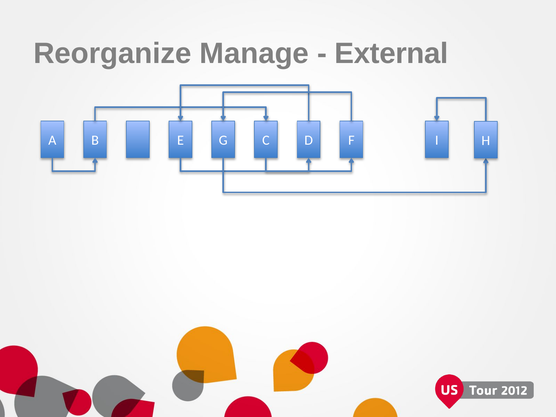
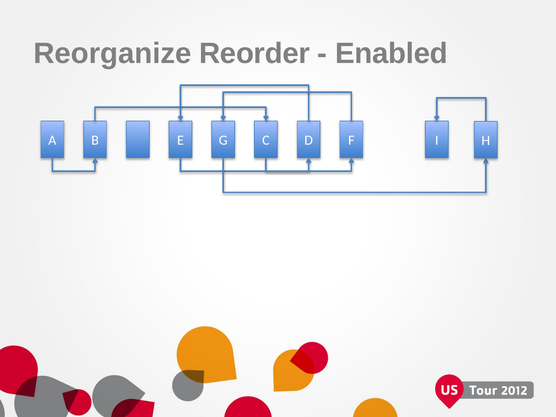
Manage: Manage -> Reorder (254, 53)
External: External -> Enabled (391, 53)
